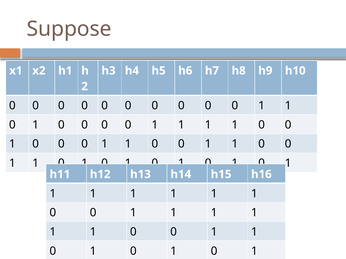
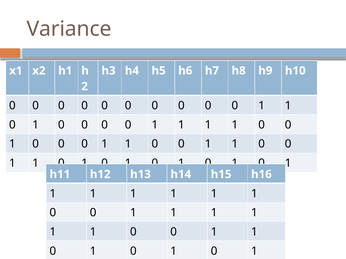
Suppose: Suppose -> Variance (69, 29)
